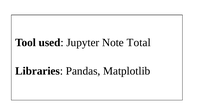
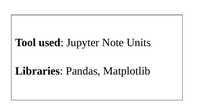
Total: Total -> Units (139, 43)
